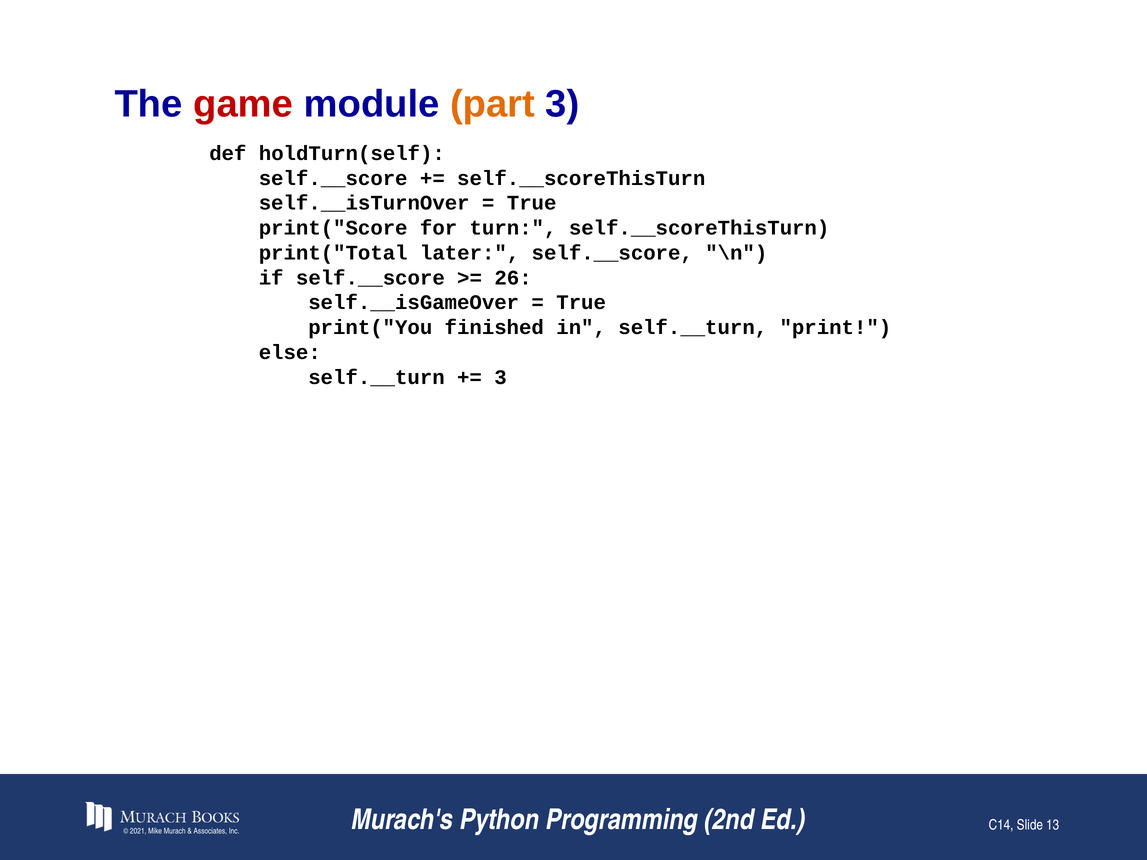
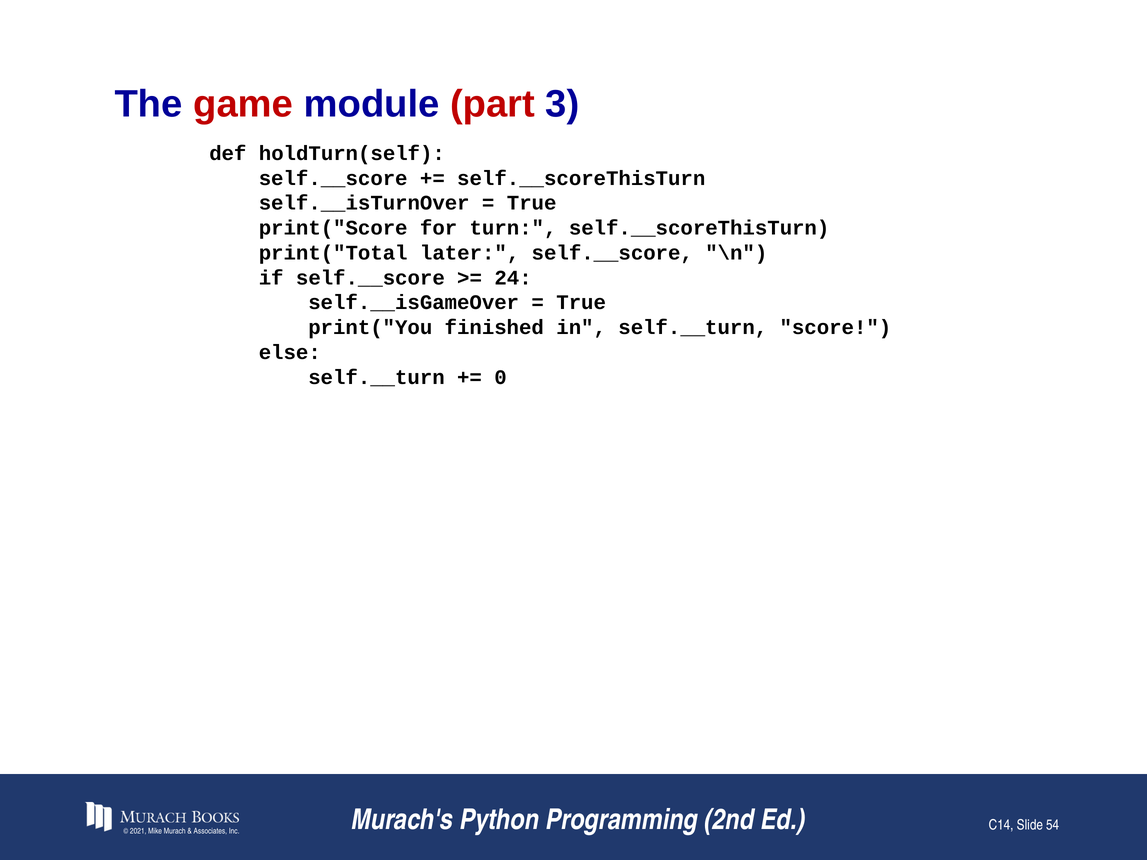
part colour: orange -> red (493, 104)
26: 26 -> 24 (513, 278)
print: print -> score (835, 328)
3: 3 -> 0 (501, 377)
13: 13 -> 54 (1053, 825)
